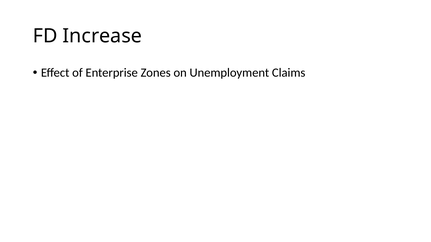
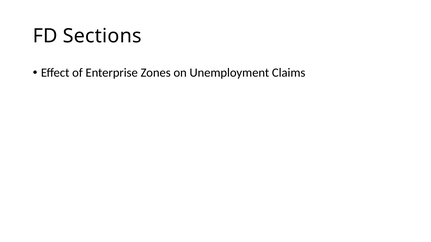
Increase: Increase -> Sections (102, 36)
